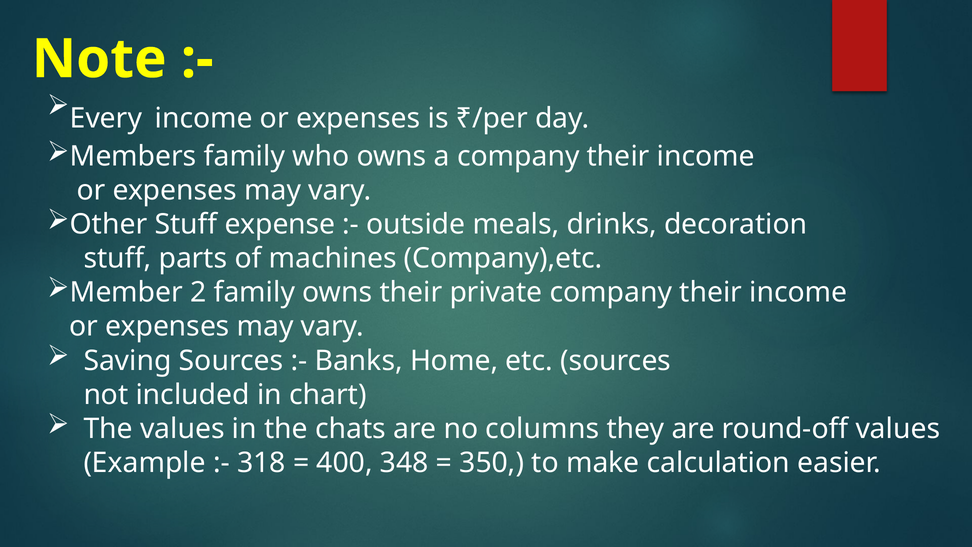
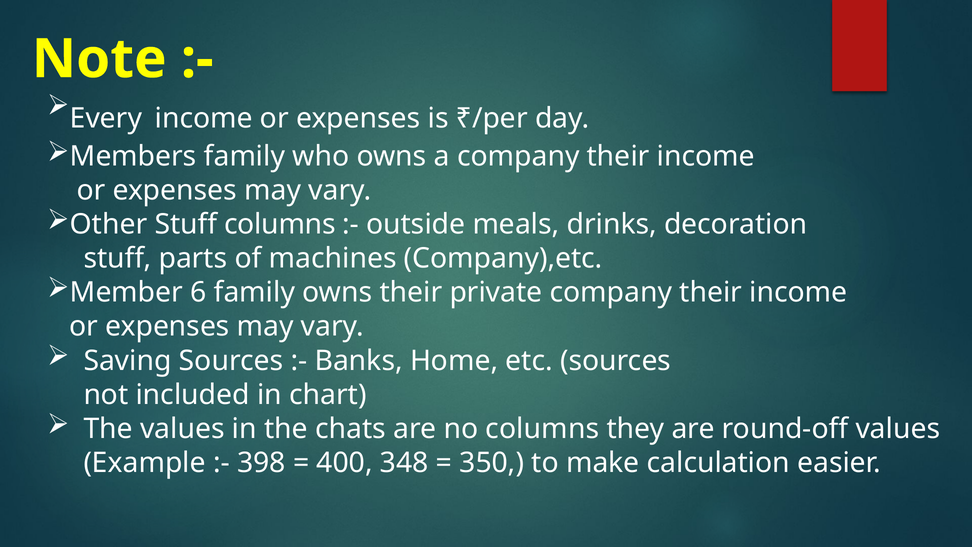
Stuff expense: expense -> columns (280, 224)
2: 2 -> 6 (198, 292)
318: 318 -> 398 (261, 463)
